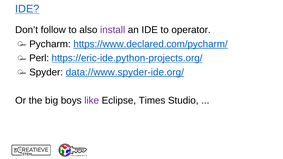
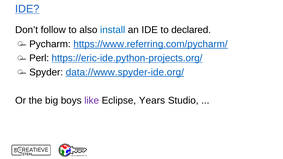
install colour: purple -> blue (113, 30)
operator: operator -> declared (191, 30)
https://www.declared.com/pycharm/: https://www.declared.com/pycharm/ -> https://www.referring.com/pycharm/ (151, 44)
Times: Times -> Years (152, 101)
